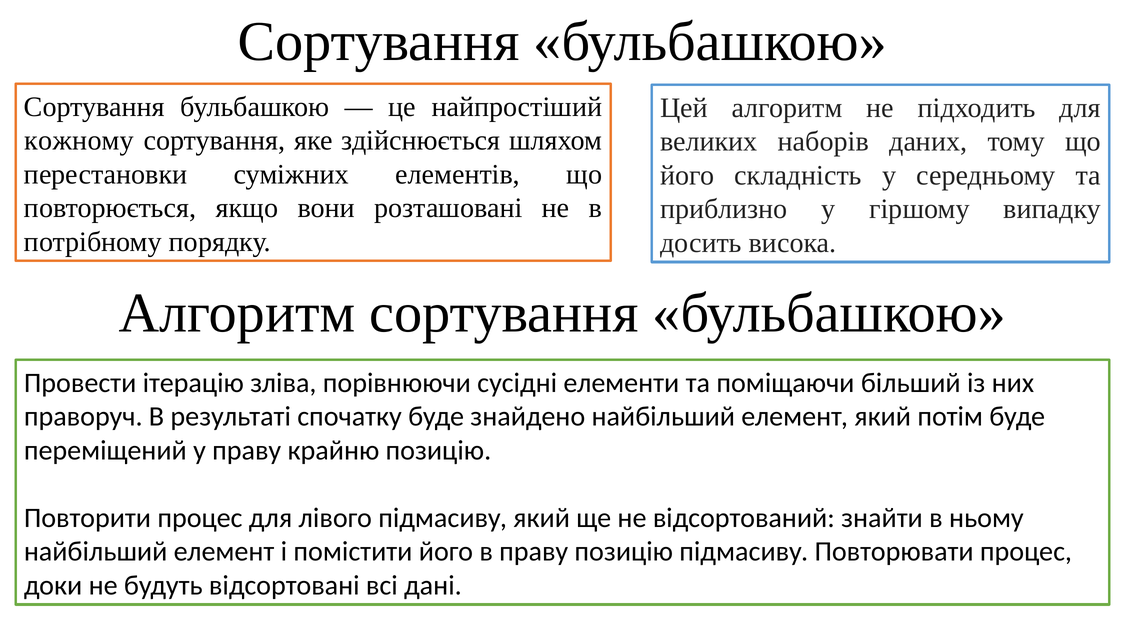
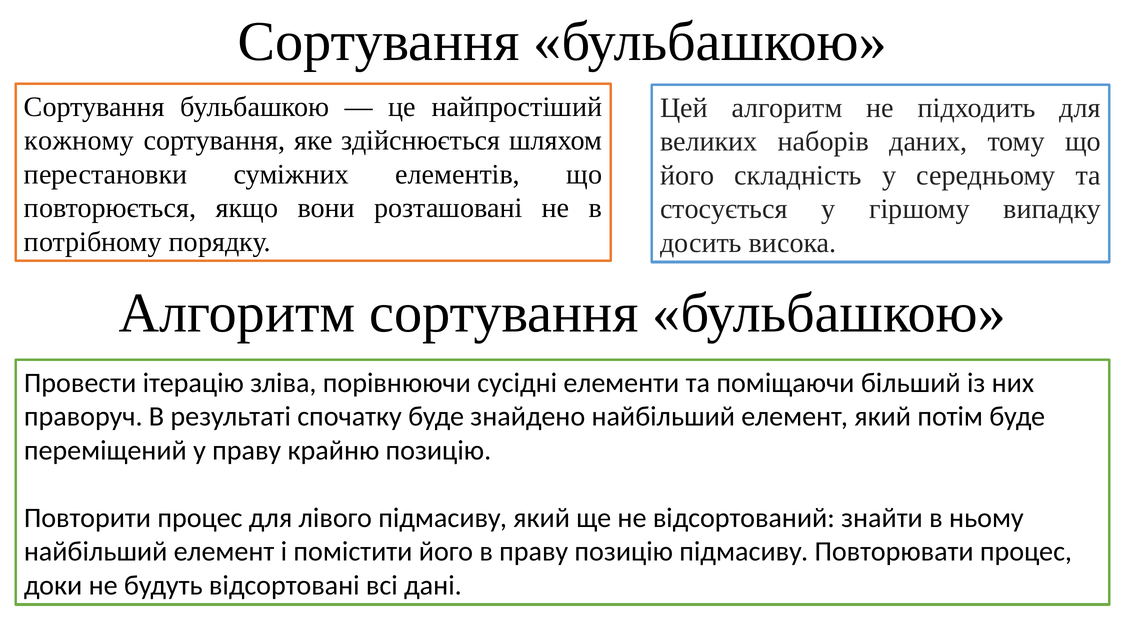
приблизно: приблизно -> стосується (724, 209)
